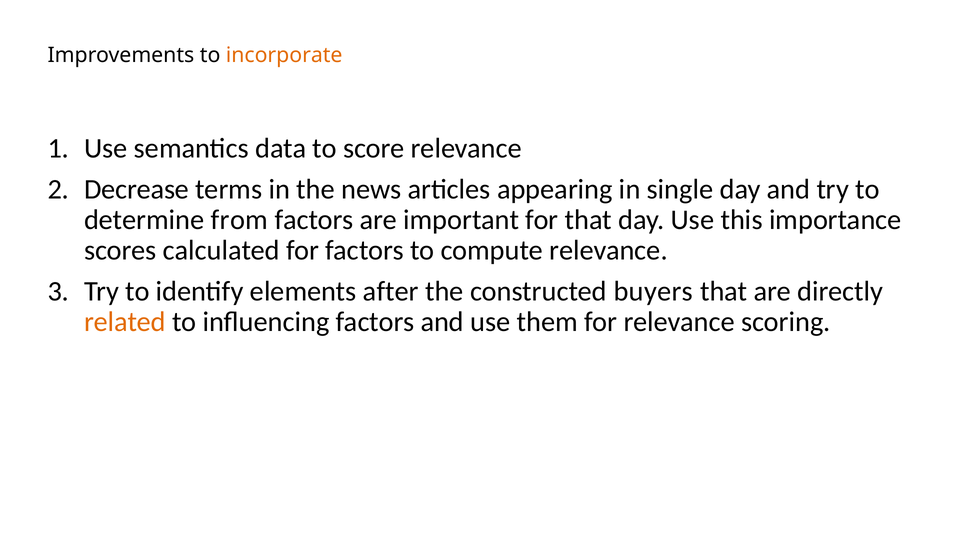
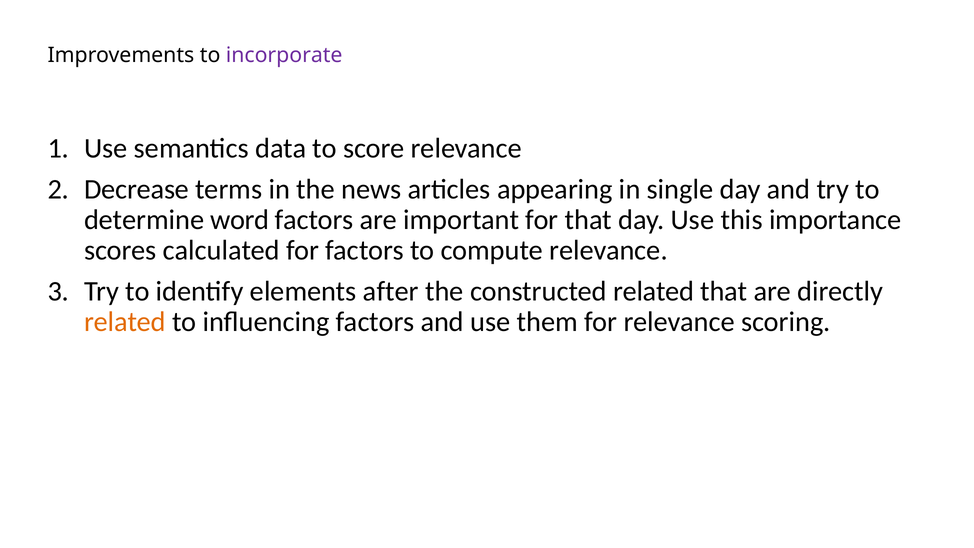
incorporate colour: orange -> purple (284, 55)
from: from -> word (240, 220)
constructed buyers: buyers -> related (654, 291)
